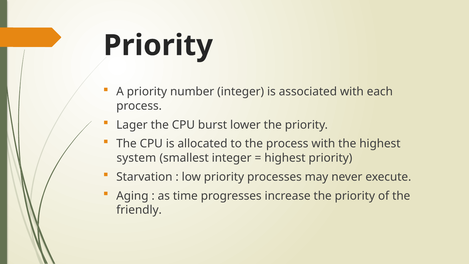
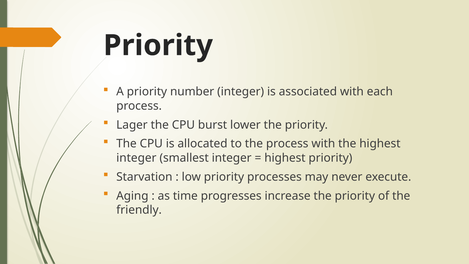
system: system -> integer (136, 158)
